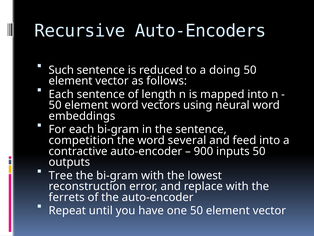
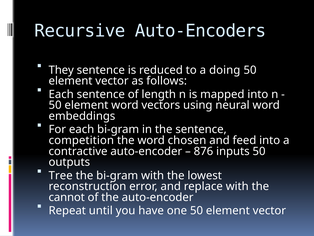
Such: Such -> They (61, 70)
several: several -> chosen (187, 140)
900: 900 -> 876 (203, 151)
ferrets: ferrets -> cannot (67, 197)
